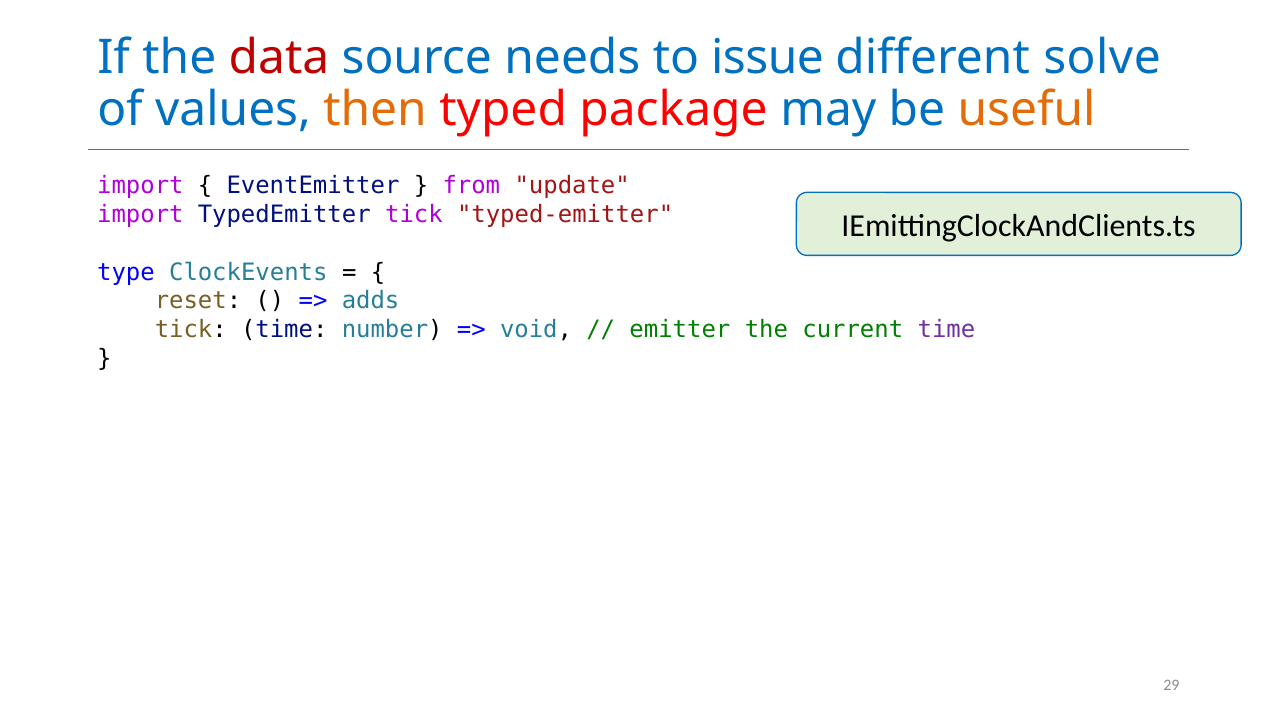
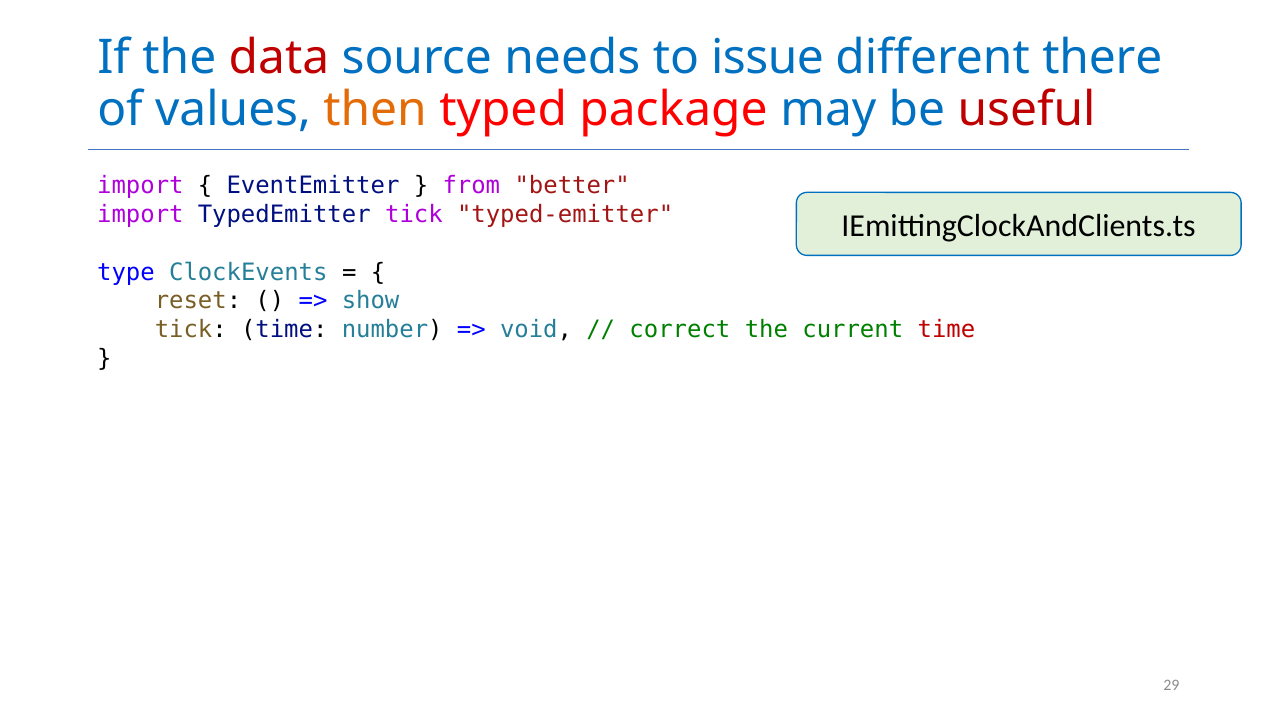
solve: solve -> there (1102, 58)
useful colour: orange -> red (1027, 110)
update: update -> better (572, 186)
adds: adds -> show (371, 301)
emitter: emitter -> correct (680, 330)
time colour: purple -> red (946, 330)
